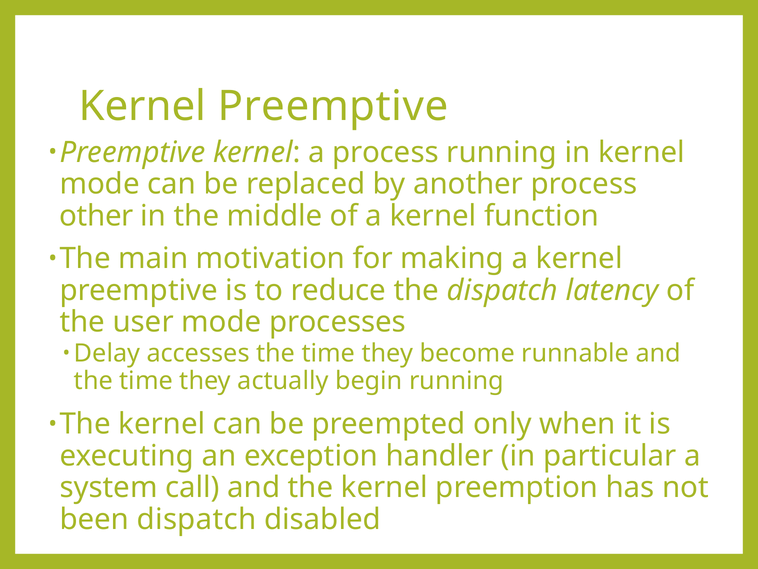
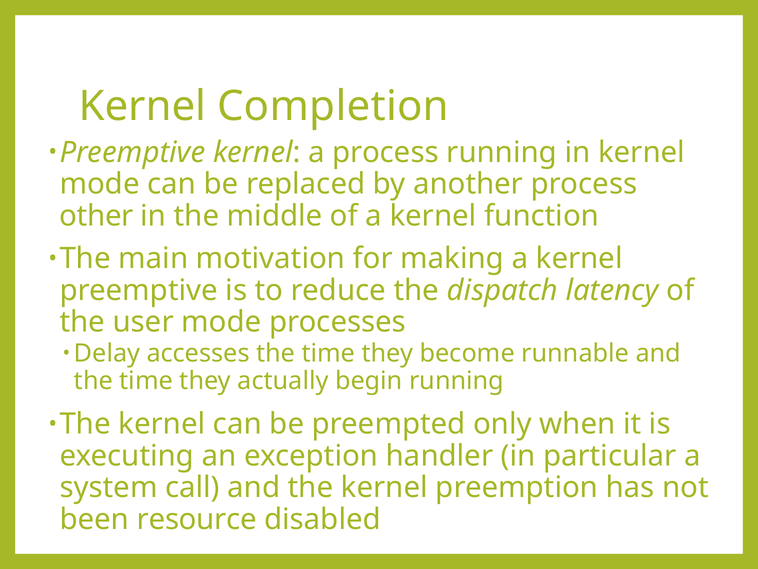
Preemptive: Preemptive -> Completion (333, 106)
been dispatch: dispatch -> resource (197, 519)
